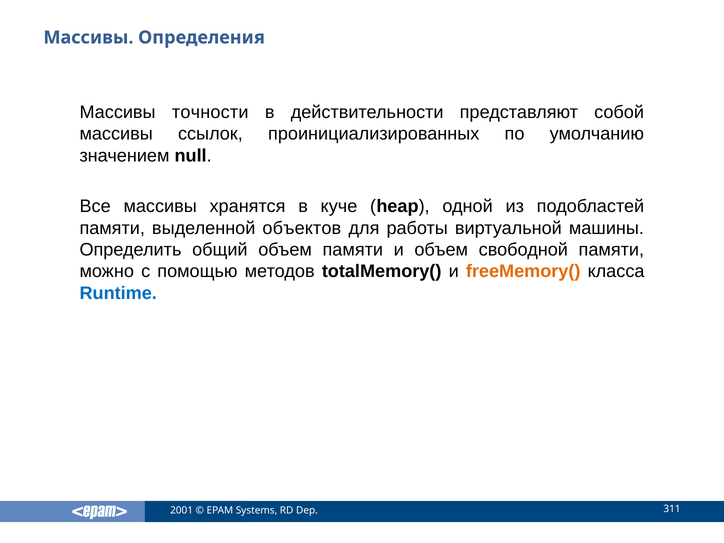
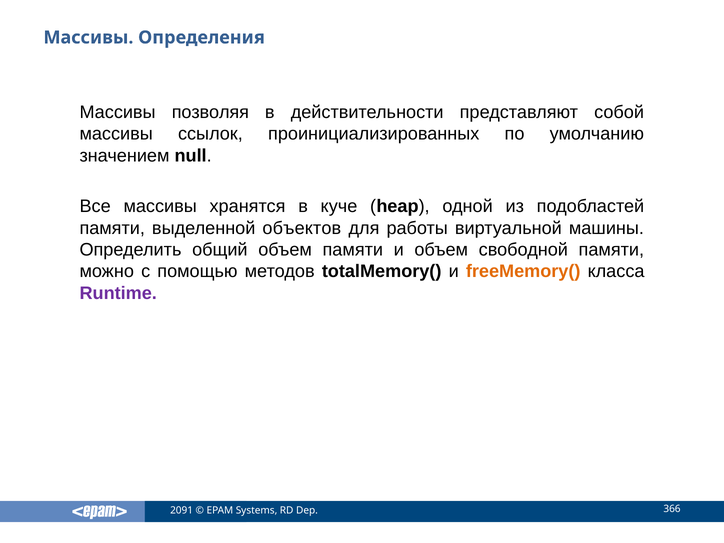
точности: точности -> позволяя (210, 112)
Runtime colour: blue -> purple (118, 293)
2001: 2001 -> 2091 (182, 511)
311: 311 -> 366 (672, 509)
